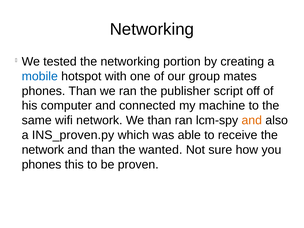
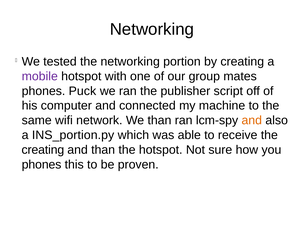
mobile colour: blue -> purple (40, 76)
phones Than: Than -> Puck (82, 91)
INS_proven.py: INS_proven.py -> INS_portion.py (73, 135)
network: network -> creating (43, 150)
the wanted: wanted -> hotspot (161, 150)
